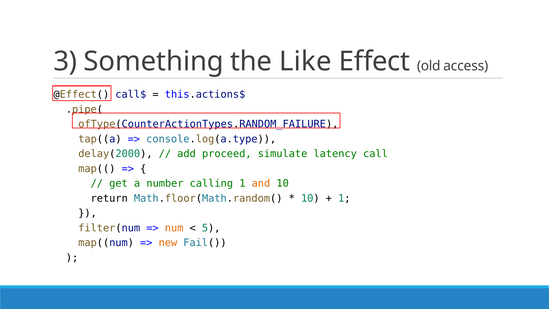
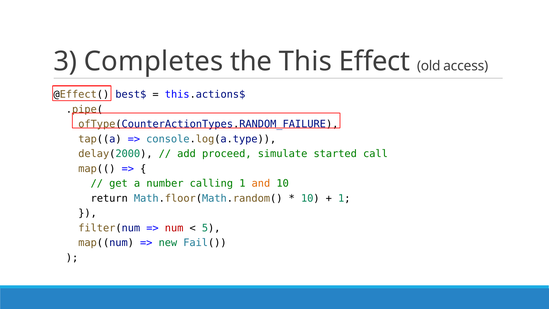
Something: Something -> Completes (154, 62)
Like: Like -> This (305, 62)
call$: call$ -> best$ (131, 95)
latency: latency -> started (335, 154)
num colour: orange -> red (174, 228)
new colour: orange -> green (168, 243)
